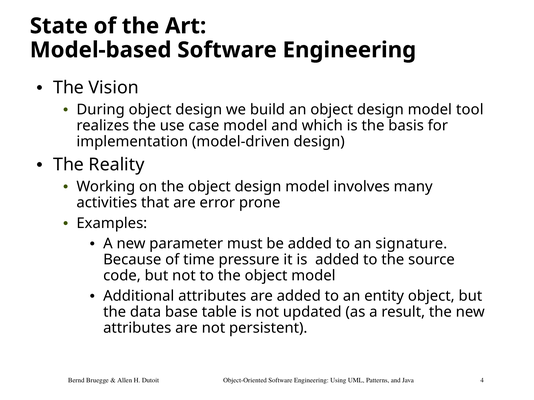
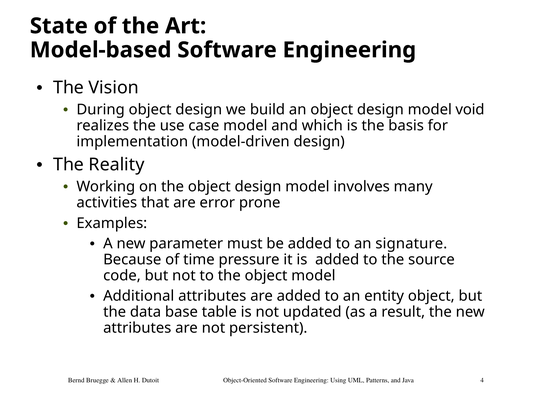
tool: tool -> void (470, 110)
